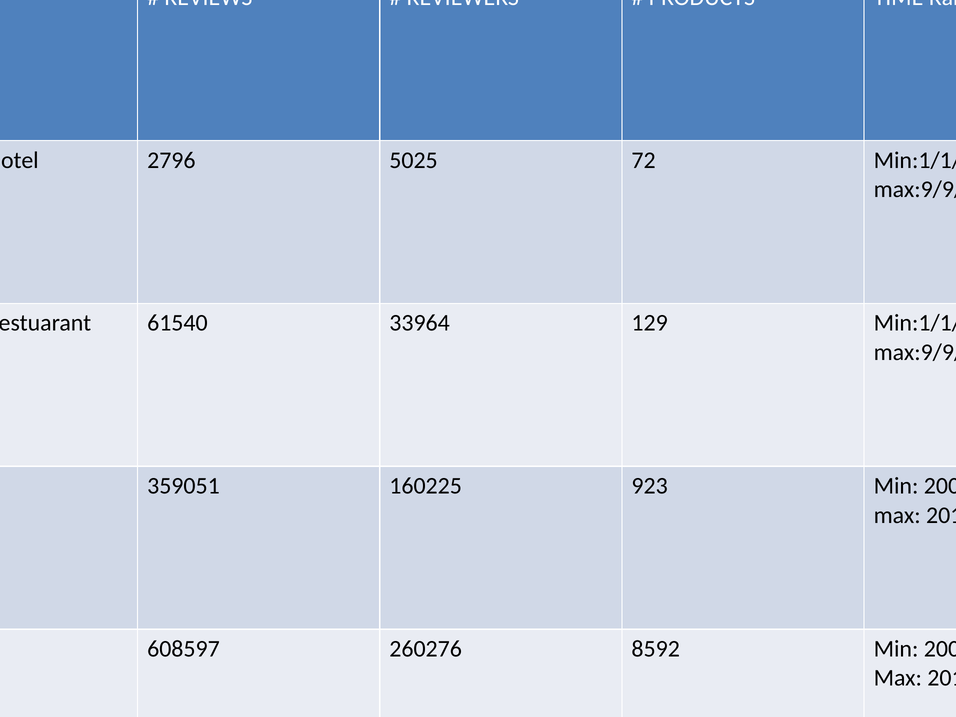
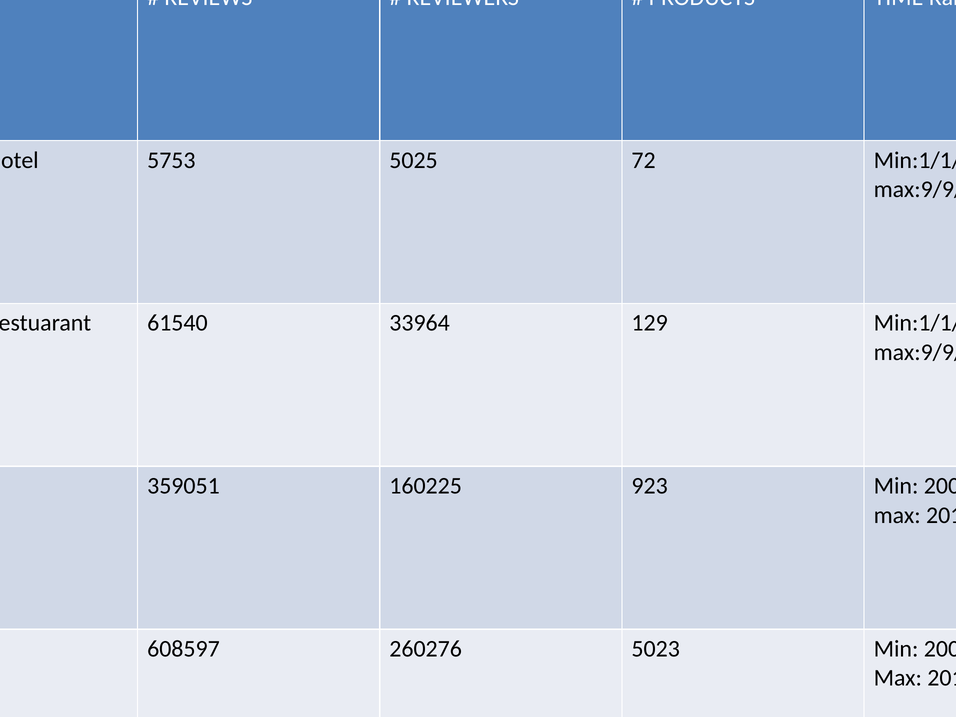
2796: 2796 -> 5753 (171, 160)
8592: 8592 -> 5023 (656, 649)
